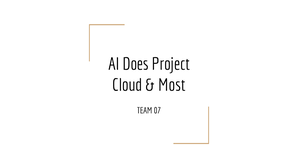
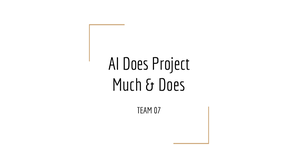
Cloud: Cloud -> Much (127, 85)
Most: Most -> Does (172, 85)
